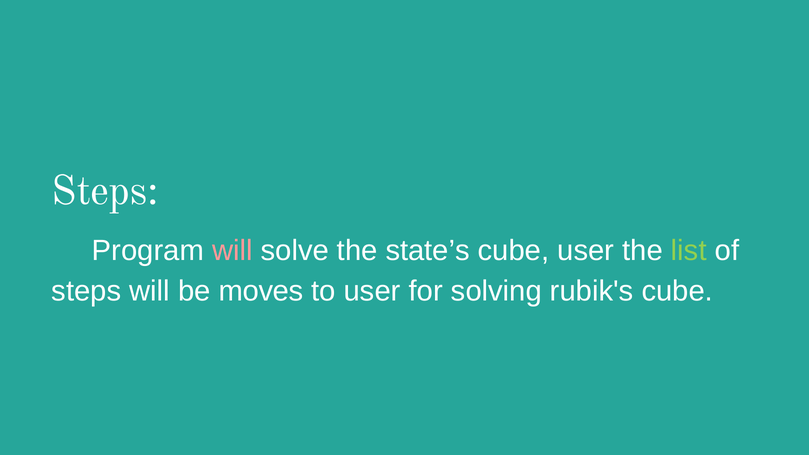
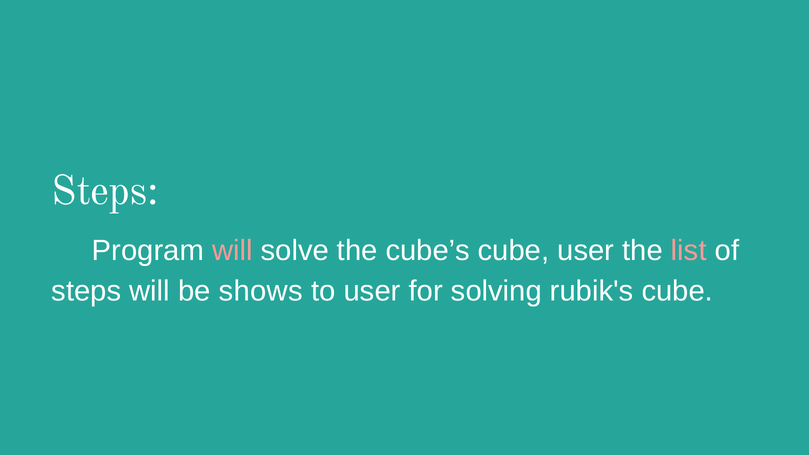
state’s: state’s -> cube’s (428, 251)
list colour: light green -> pink (689, 251)
moves: moves -> shows (261, 291)
